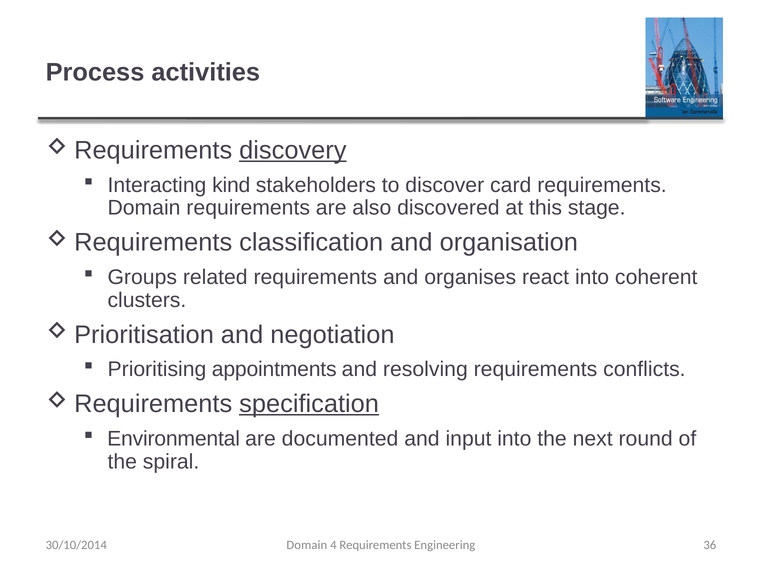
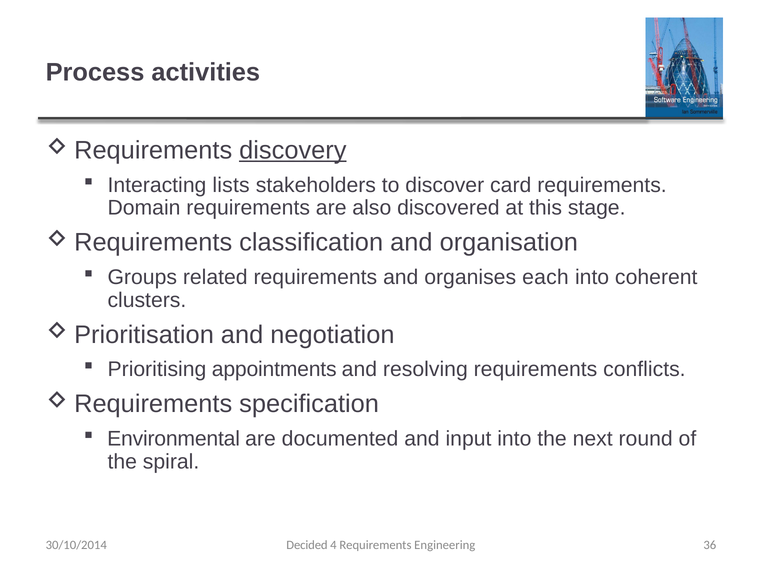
kind: kind -> lists (231, 185)
react: react -> each (545, 278)
specification underline: present -> none (309, 404)
30/10/2014 Domain: Domain -> Decided (307, 546)
